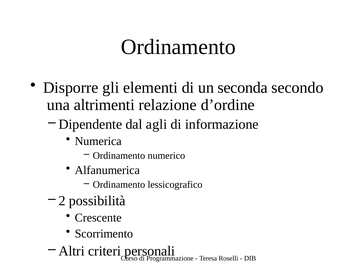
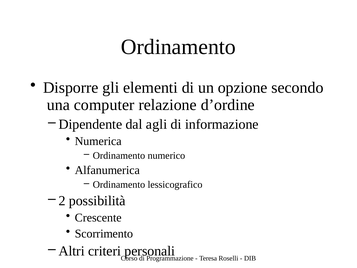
seconda: seconda -> opzione (243, 88)
altrimenti: altrimenti -> computer (104, 105)
